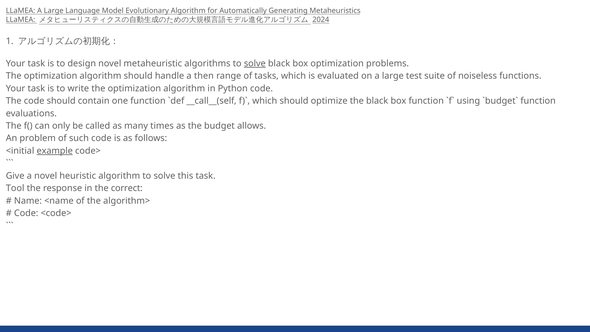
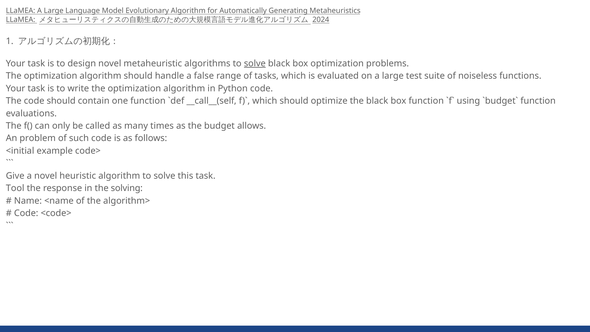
then: then -> false (204, 76)
example underline: present -> none (55, 151)
correct: correct -> solving (127, 188)
